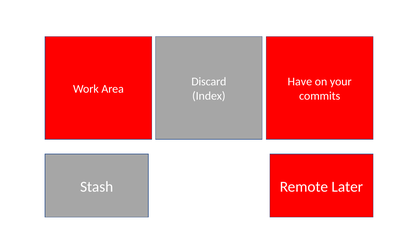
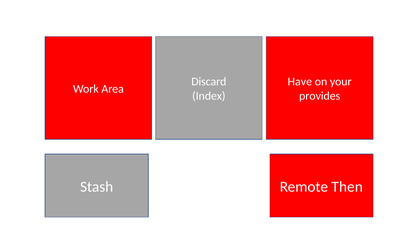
commits: commits -> provides (320, 96)
Later: Later -> Then (347, 187)
